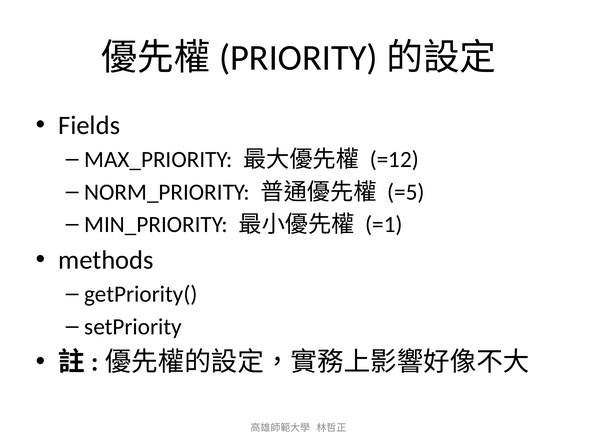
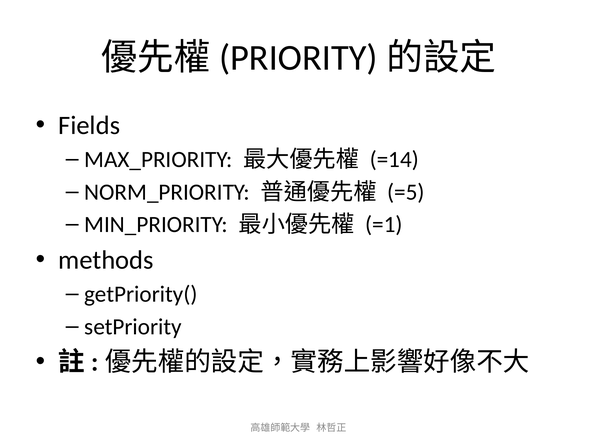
=12: =12 -> =14 (394, 159)
